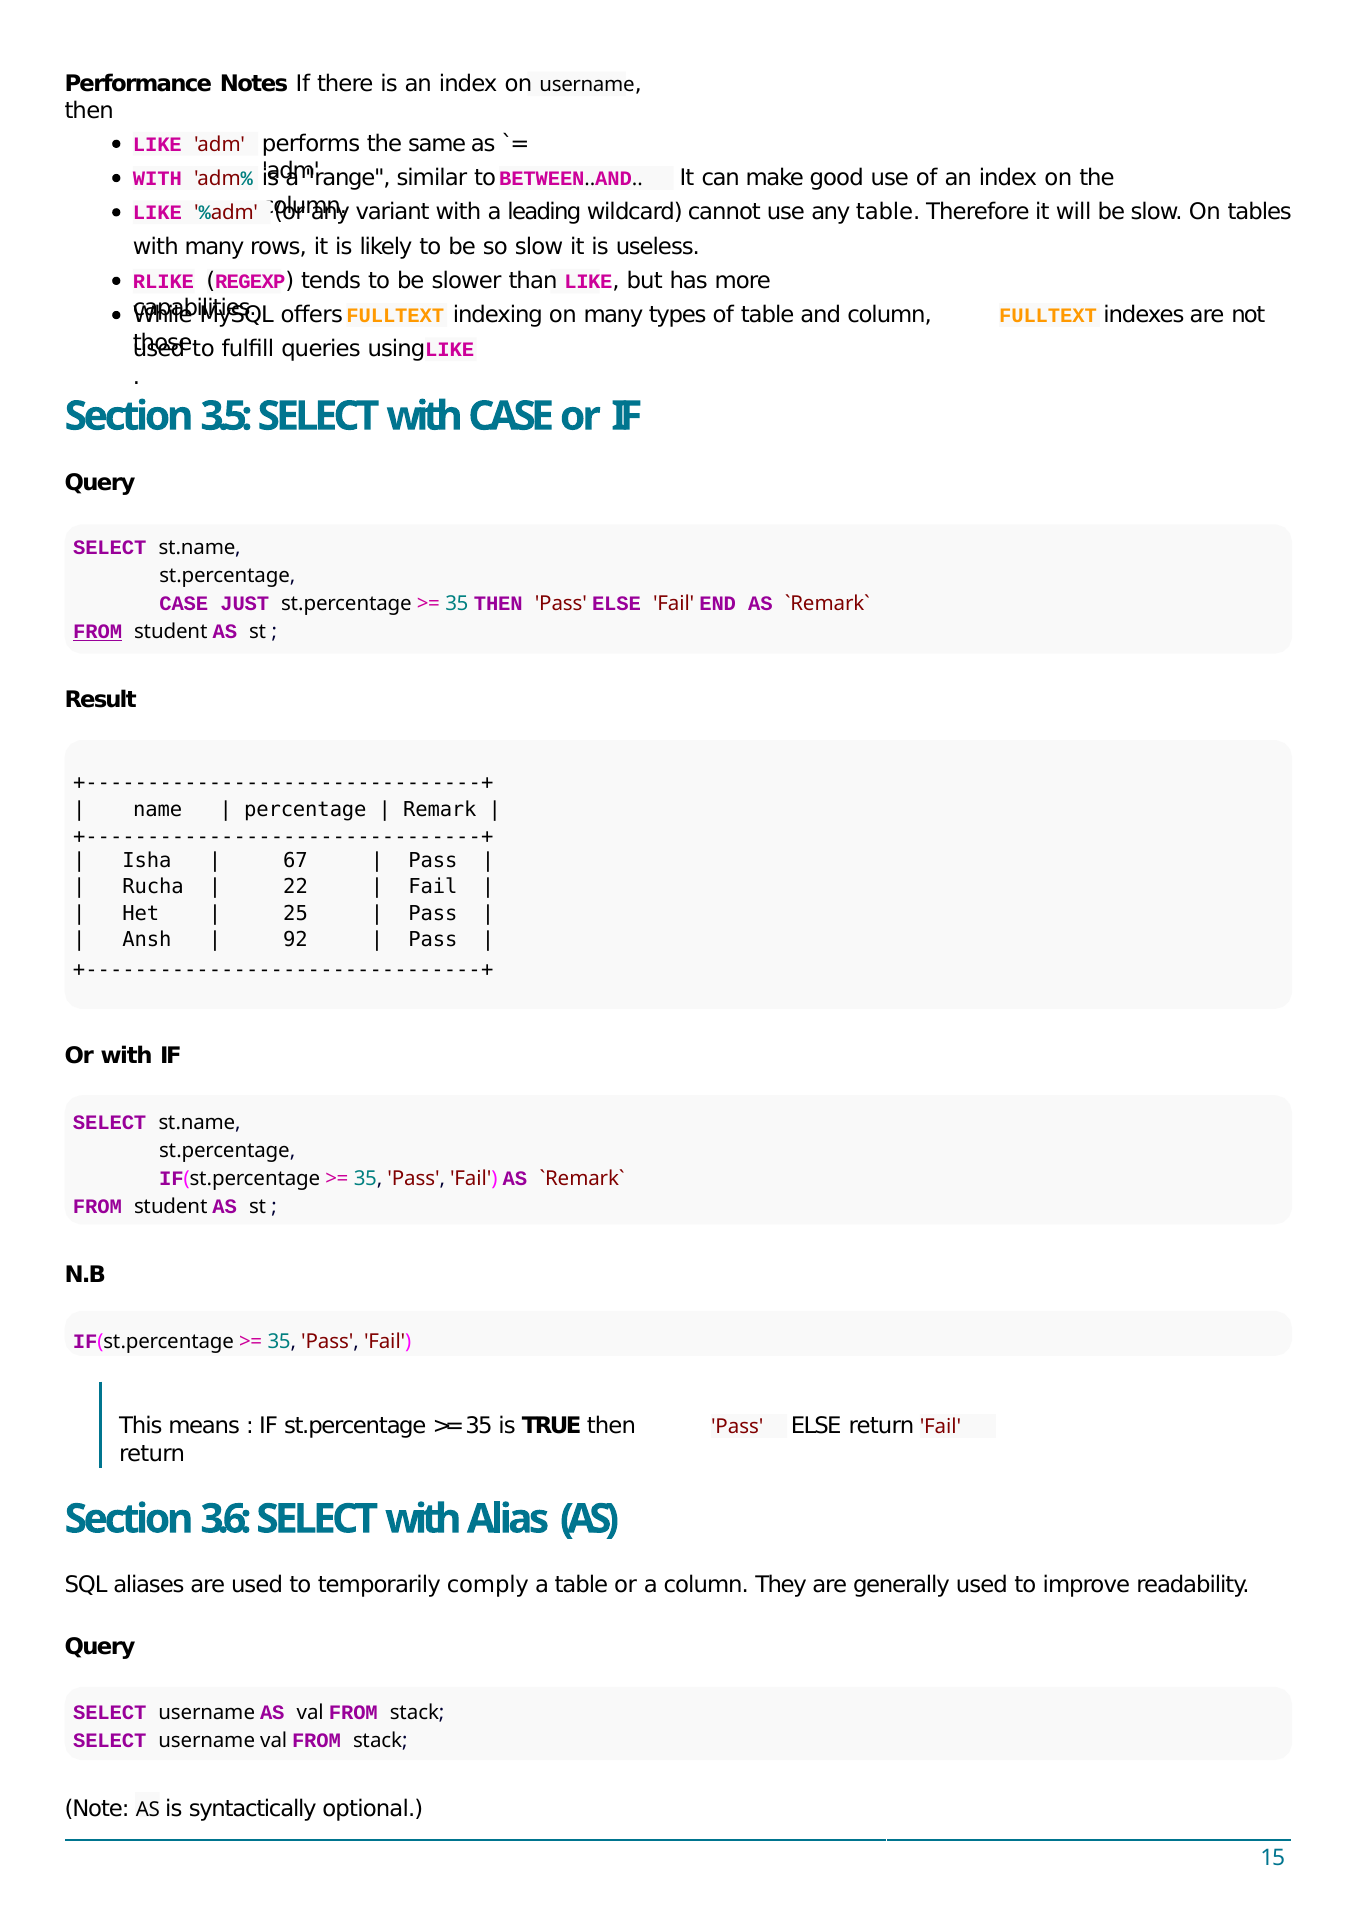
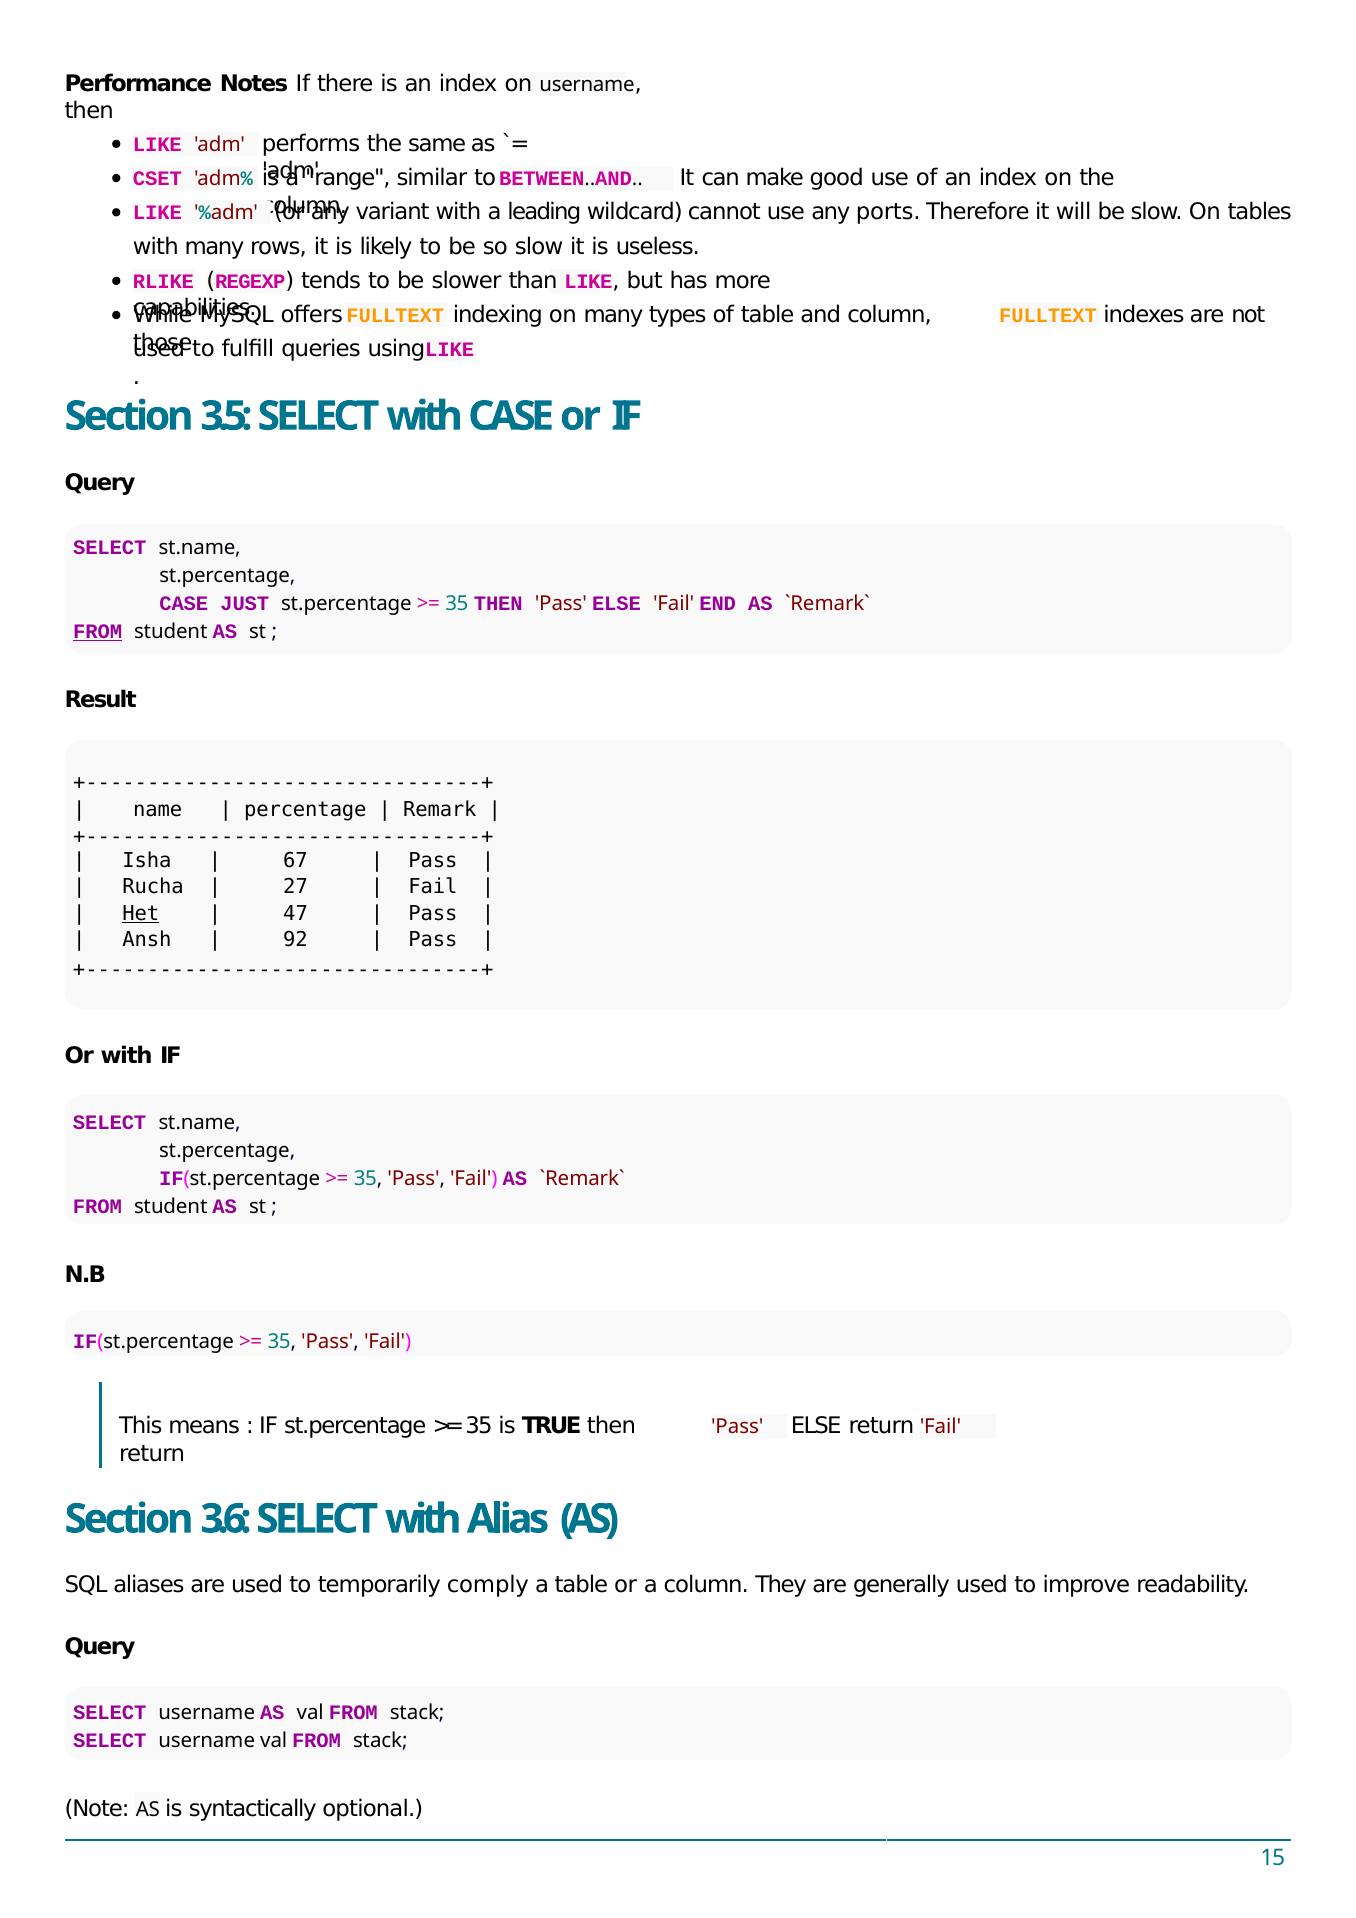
WITH: WITH -> CSET (157, 179)
any table: table -> ports (888, 213)
22: 22 -> 27 (296, 887)
Het underline: none -> present (141, 914)
25: 25 -> 47 (296, 914)
